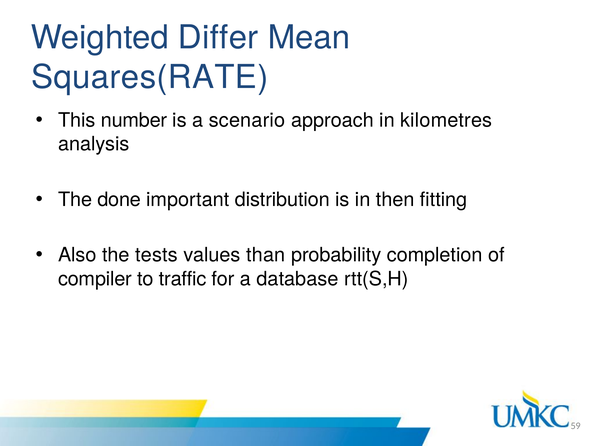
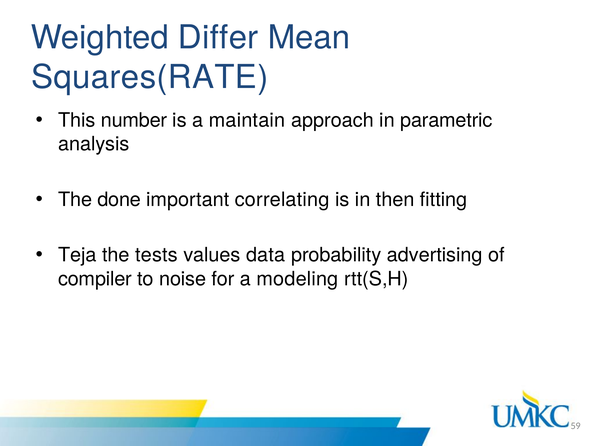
scenario: scenario -> maintain (247, 120)
kilometres: kilometres -> parametric (446, 120)
distribution: distribution -> correlating (282, 200)
Also: Also -> Teja (77, 255)
than: than -> data (266, 255)
completion: completion -> advertising (435, 255)
traffic: traffic -> noise (183, 279)
database: database -> modeling (297, 279)
